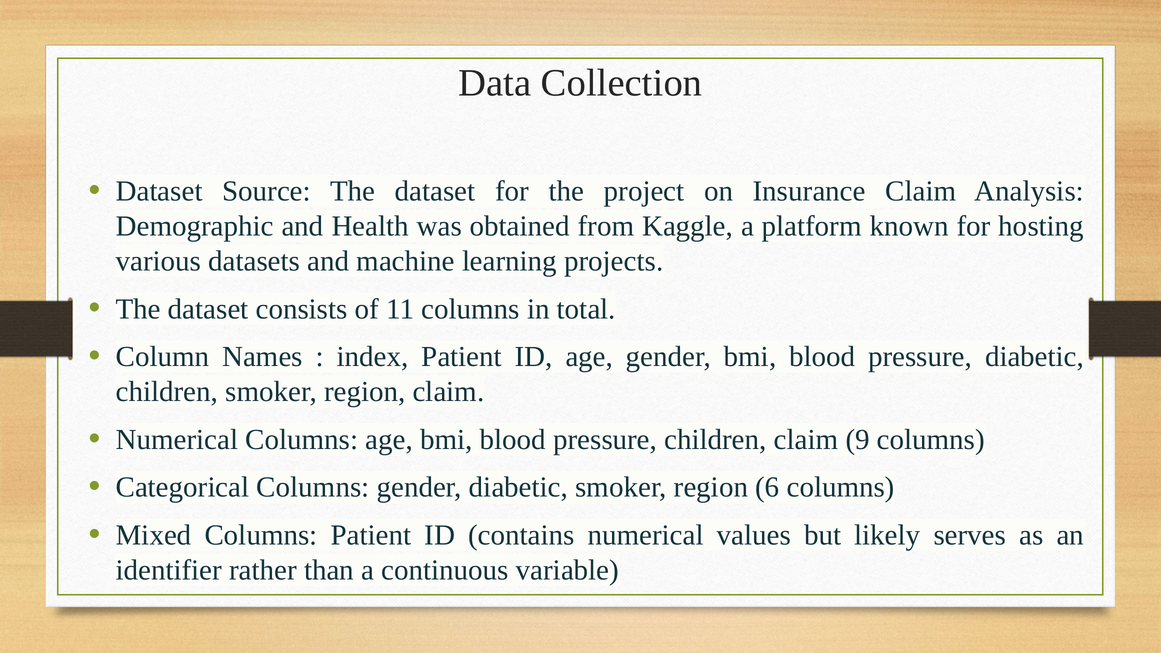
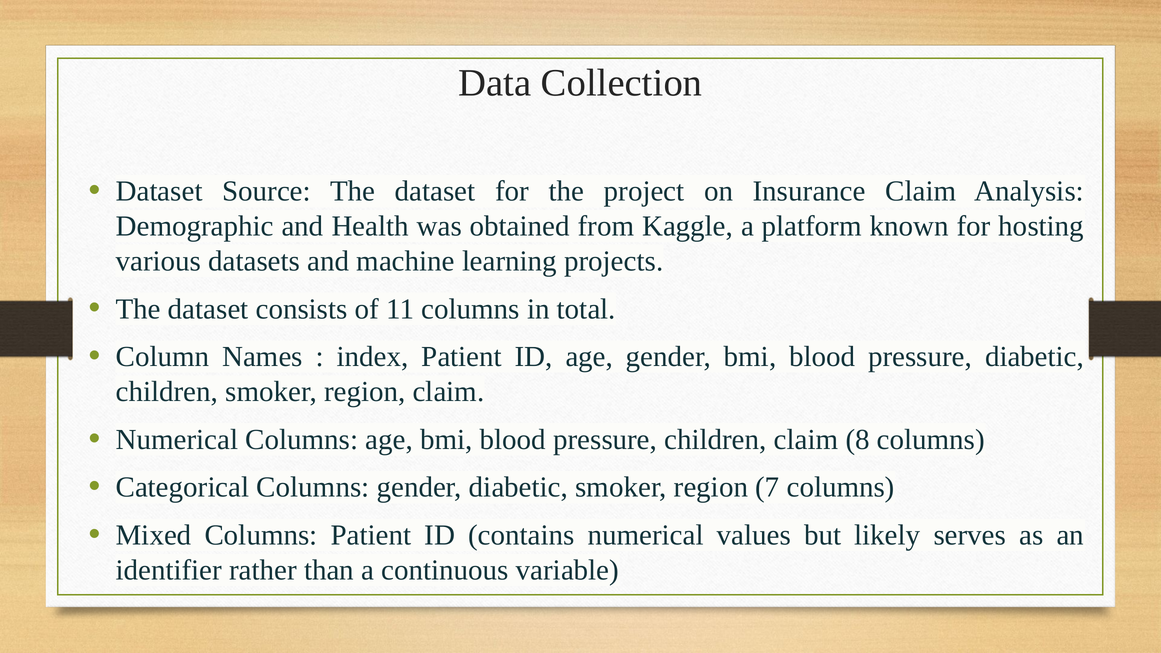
9: 9 -> 8 (858, 440)
6: 6 -> 7 (767, 487)
